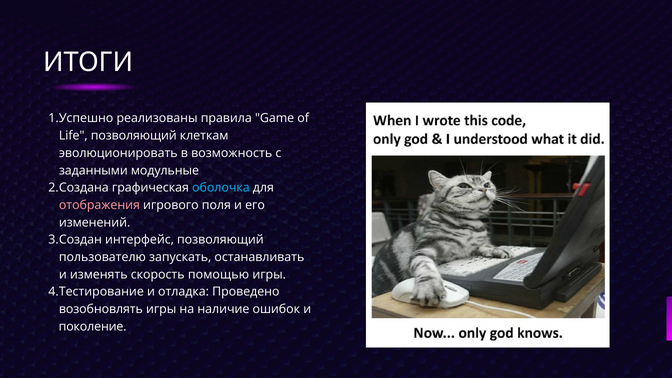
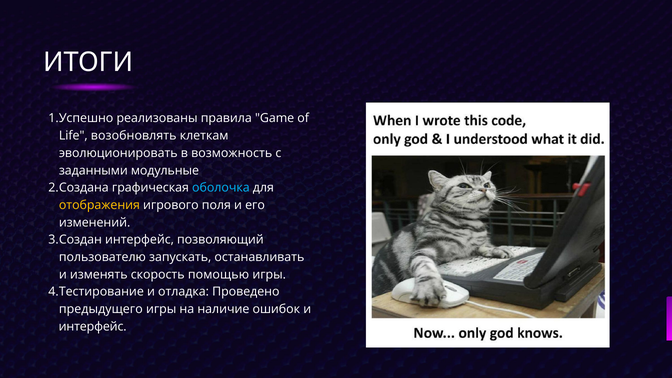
Life позволяющий: позволяющий -> возобновлять (134, 136)
отображения colour: pink -> yellow (99, 205)
возобновлять: возобновлять -> предыдущего (101, 309)
поколение: поколение -> интерфейс (93, 327)
